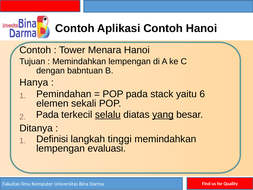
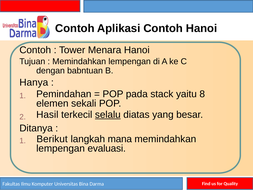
6: 6 -> 8 (202, 94)
Pada: Pada -> Hasil (47, 115)
yang underline: present -> none (163, 115)
Definisi: Definisi -> Berikut (52, 139)
tinggi: tinggi -> mana (120, 139)
